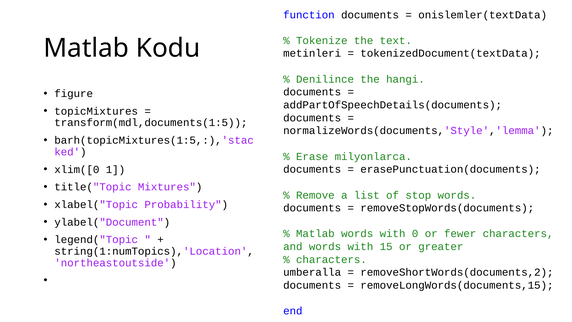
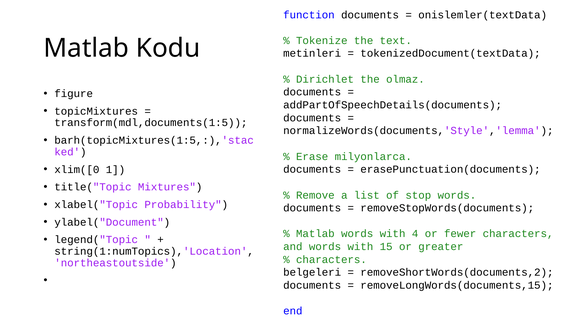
Denilince: Denilince -> Dirichlet (325, 79)
hangi: hangi -> olmaz (405, 79)
0: 0 -> 4 (415, 234)
umberalla: umberalla -> belgeleri (312, 272)
